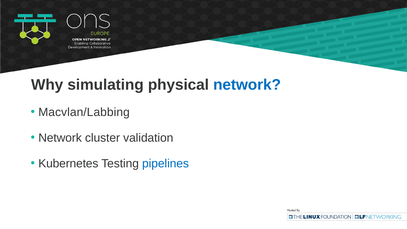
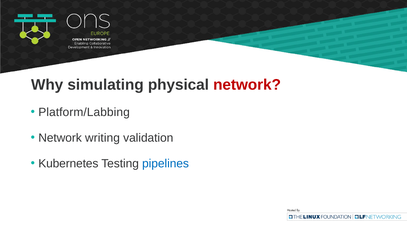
network colour: blue -> red (247, 85)
Macvlan/Labbing: Macvlan/Labbing -> Platform/Labbing (84, 112)
cluster: cluster -> writing (102, 138)
